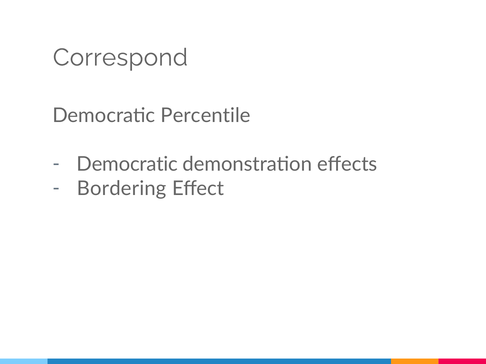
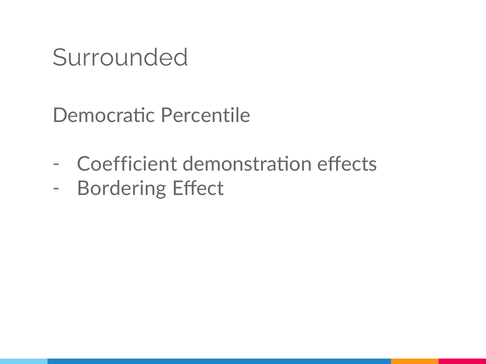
Correspond: Correspond -> Surrounded (120, 58)
Democratic: Democratic -> Coefficient (127, 164)
